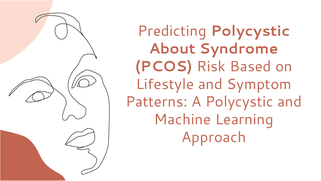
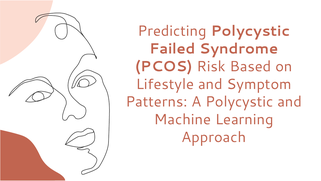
About: About -> Failed (172, 49)
